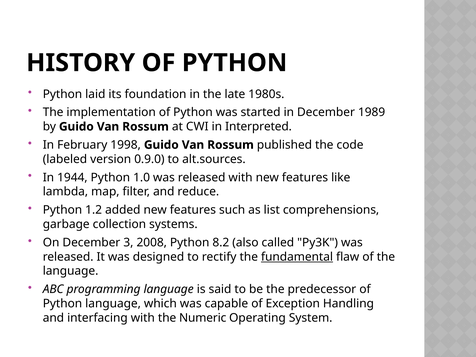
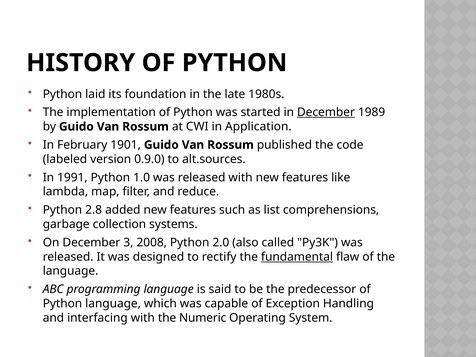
December underline: none -> present (326, 112)
Interpreted: Interpreted -> Application (258, 127)
1998: 1998 -> 1901 (126, 145)
1944: 1944 -> 1991 (72, 177)
1.2: 1.2 -> 2.8 (94, 210)
8.2: 8.2 -> 2.0 (221, 242)
